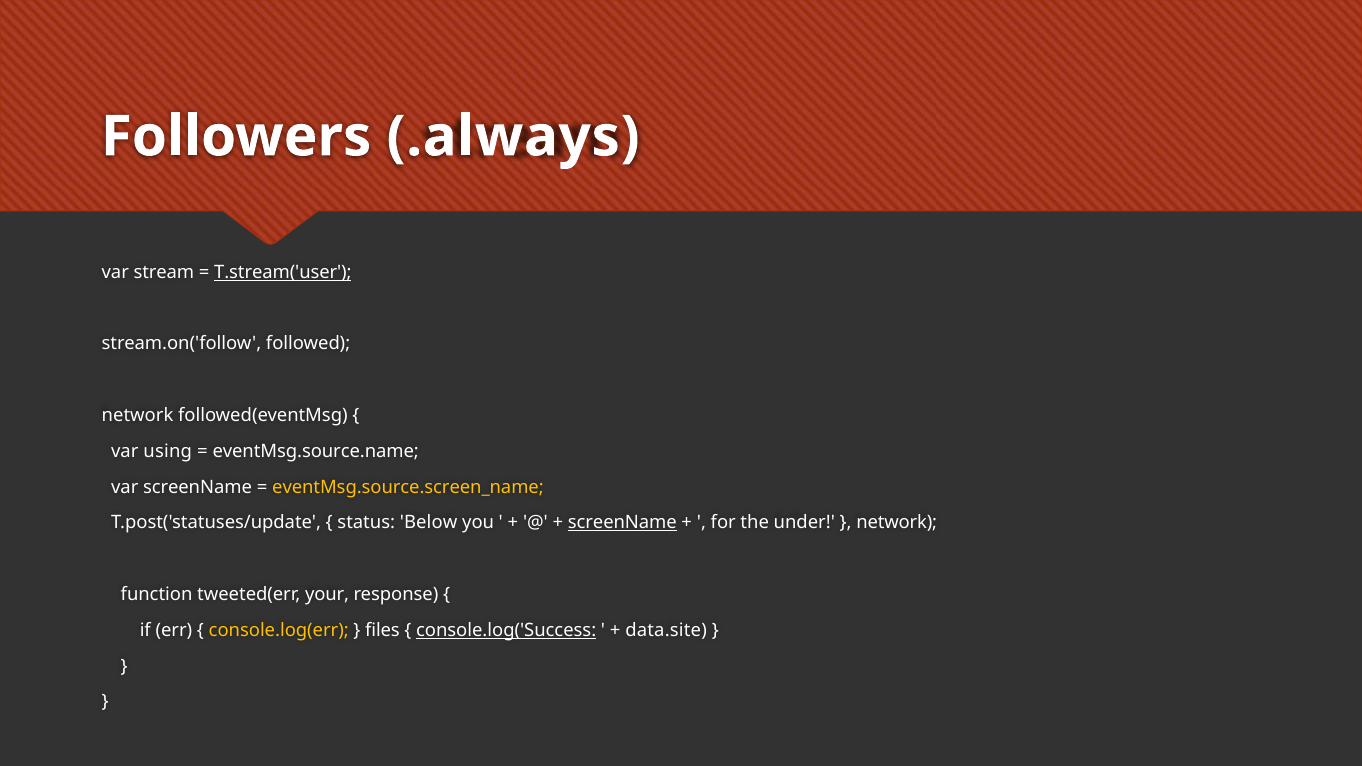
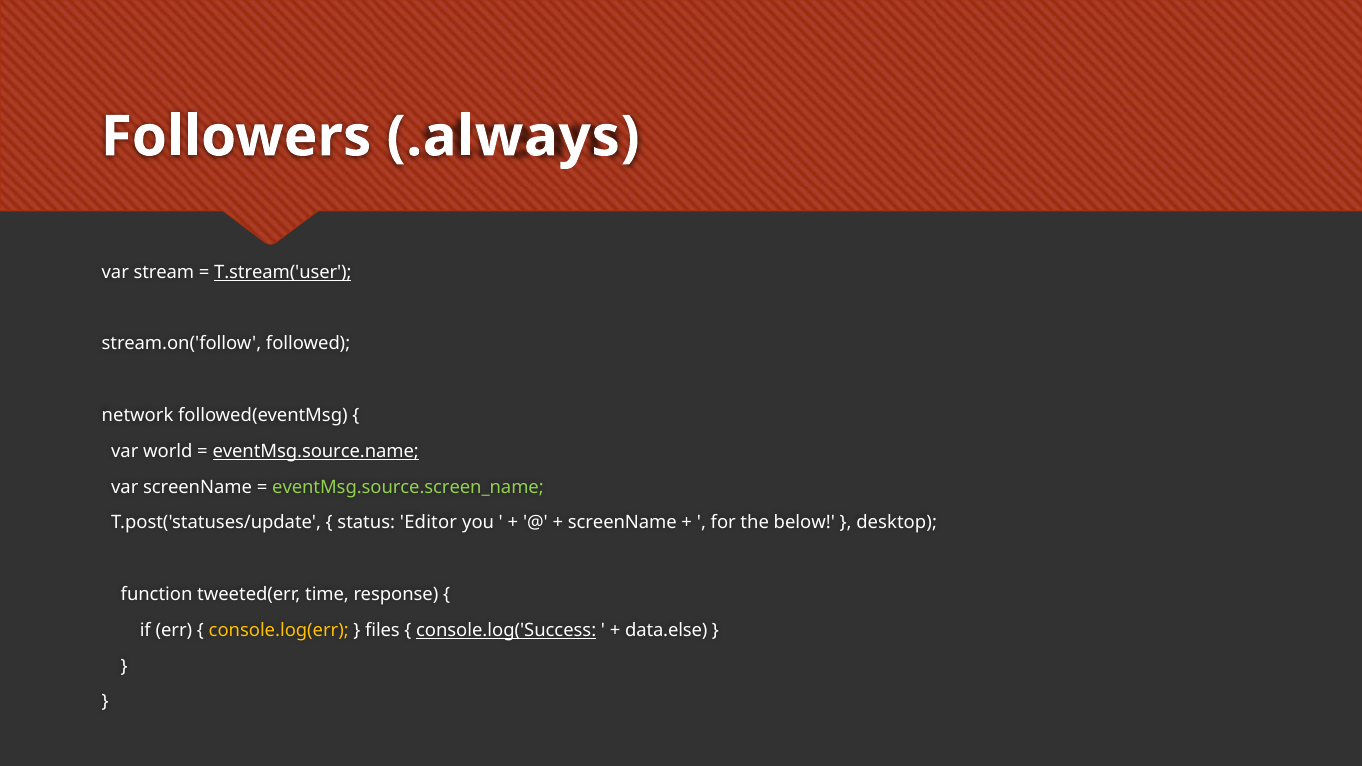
using: using -> world (168, 451)
eventMsg.source.name underline: none -> present (316, 451)
eventMsg.source.screen_name colour: yellow -> light green (408, 487)
Below: Below -> Editor (429, 523)
screenName underline: present -> none (622, 523)
under: under -> below (804, 523)
network: network -> desktop (897, 523)
your: your -> time (327, 594)
data.site: data.site -> data.else (666, 630)
